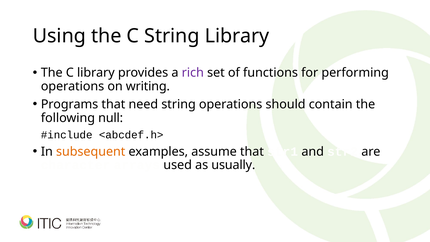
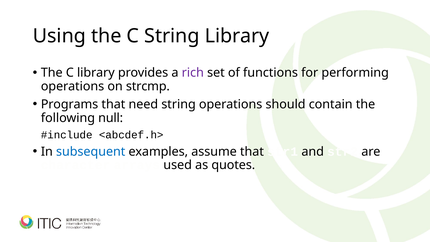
writing: writing -> strcmp (148, 86)
subsequent colour: orange -> blue (91, 152)
usually: usually -> quotes (233, 165)
